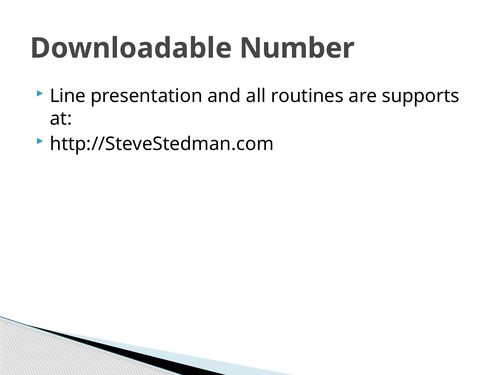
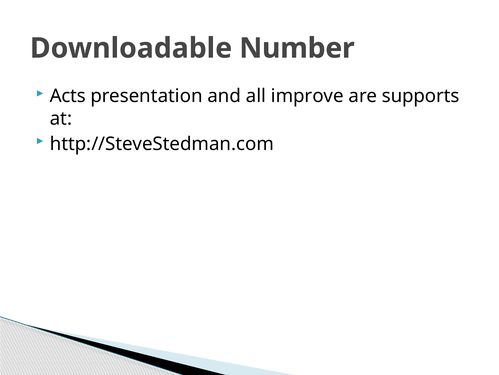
Line: Line -> Acts (68, 96)
routines: routines -> improve (307, 96)
